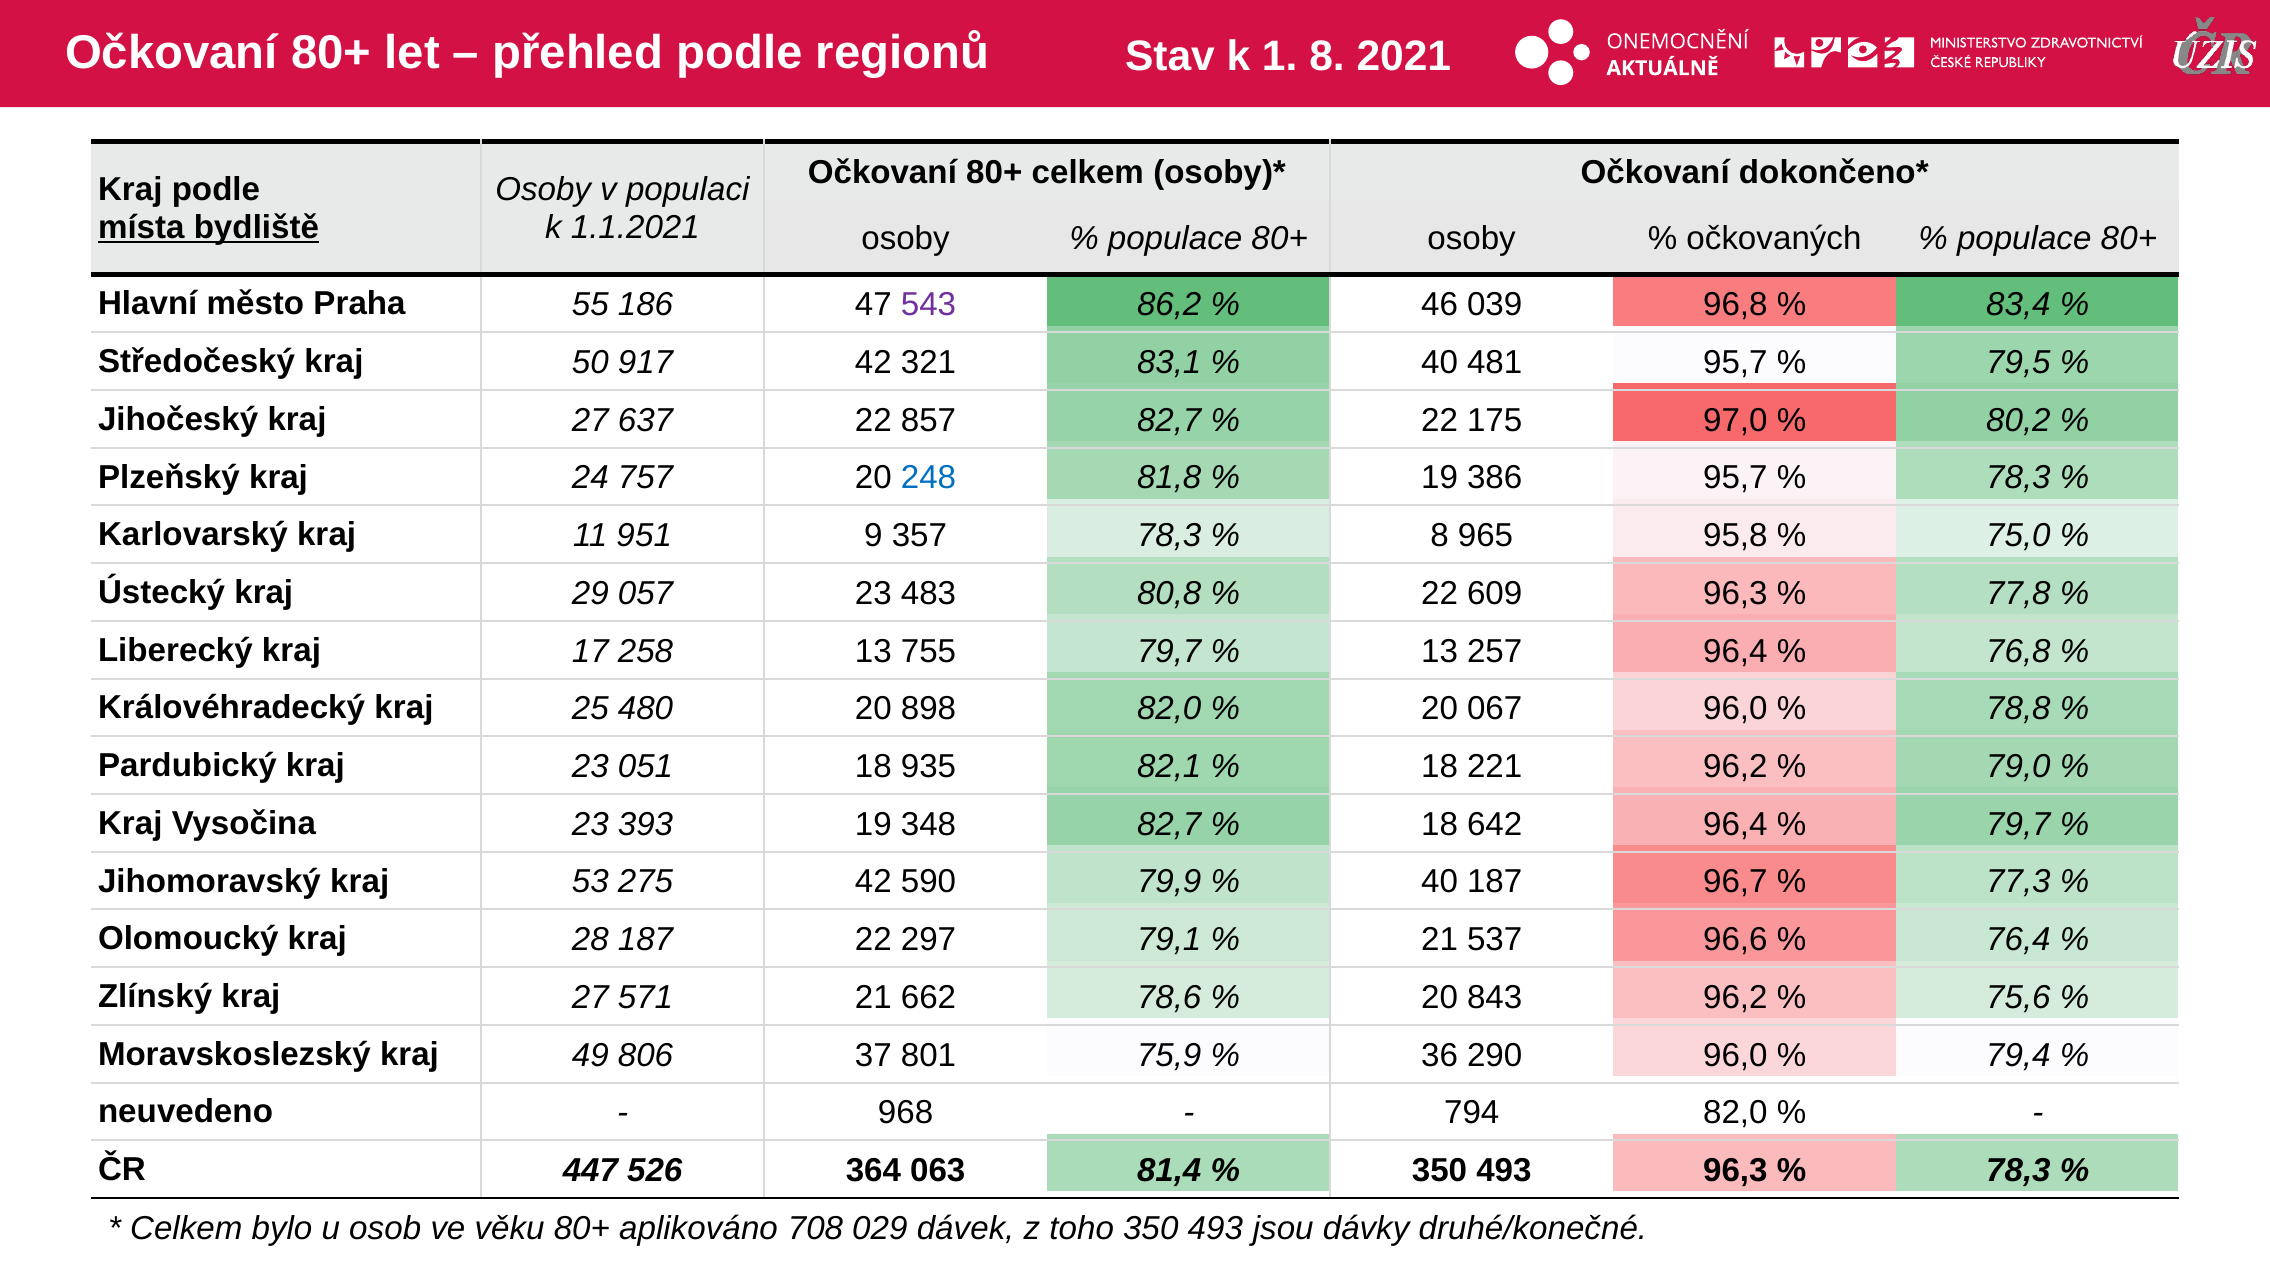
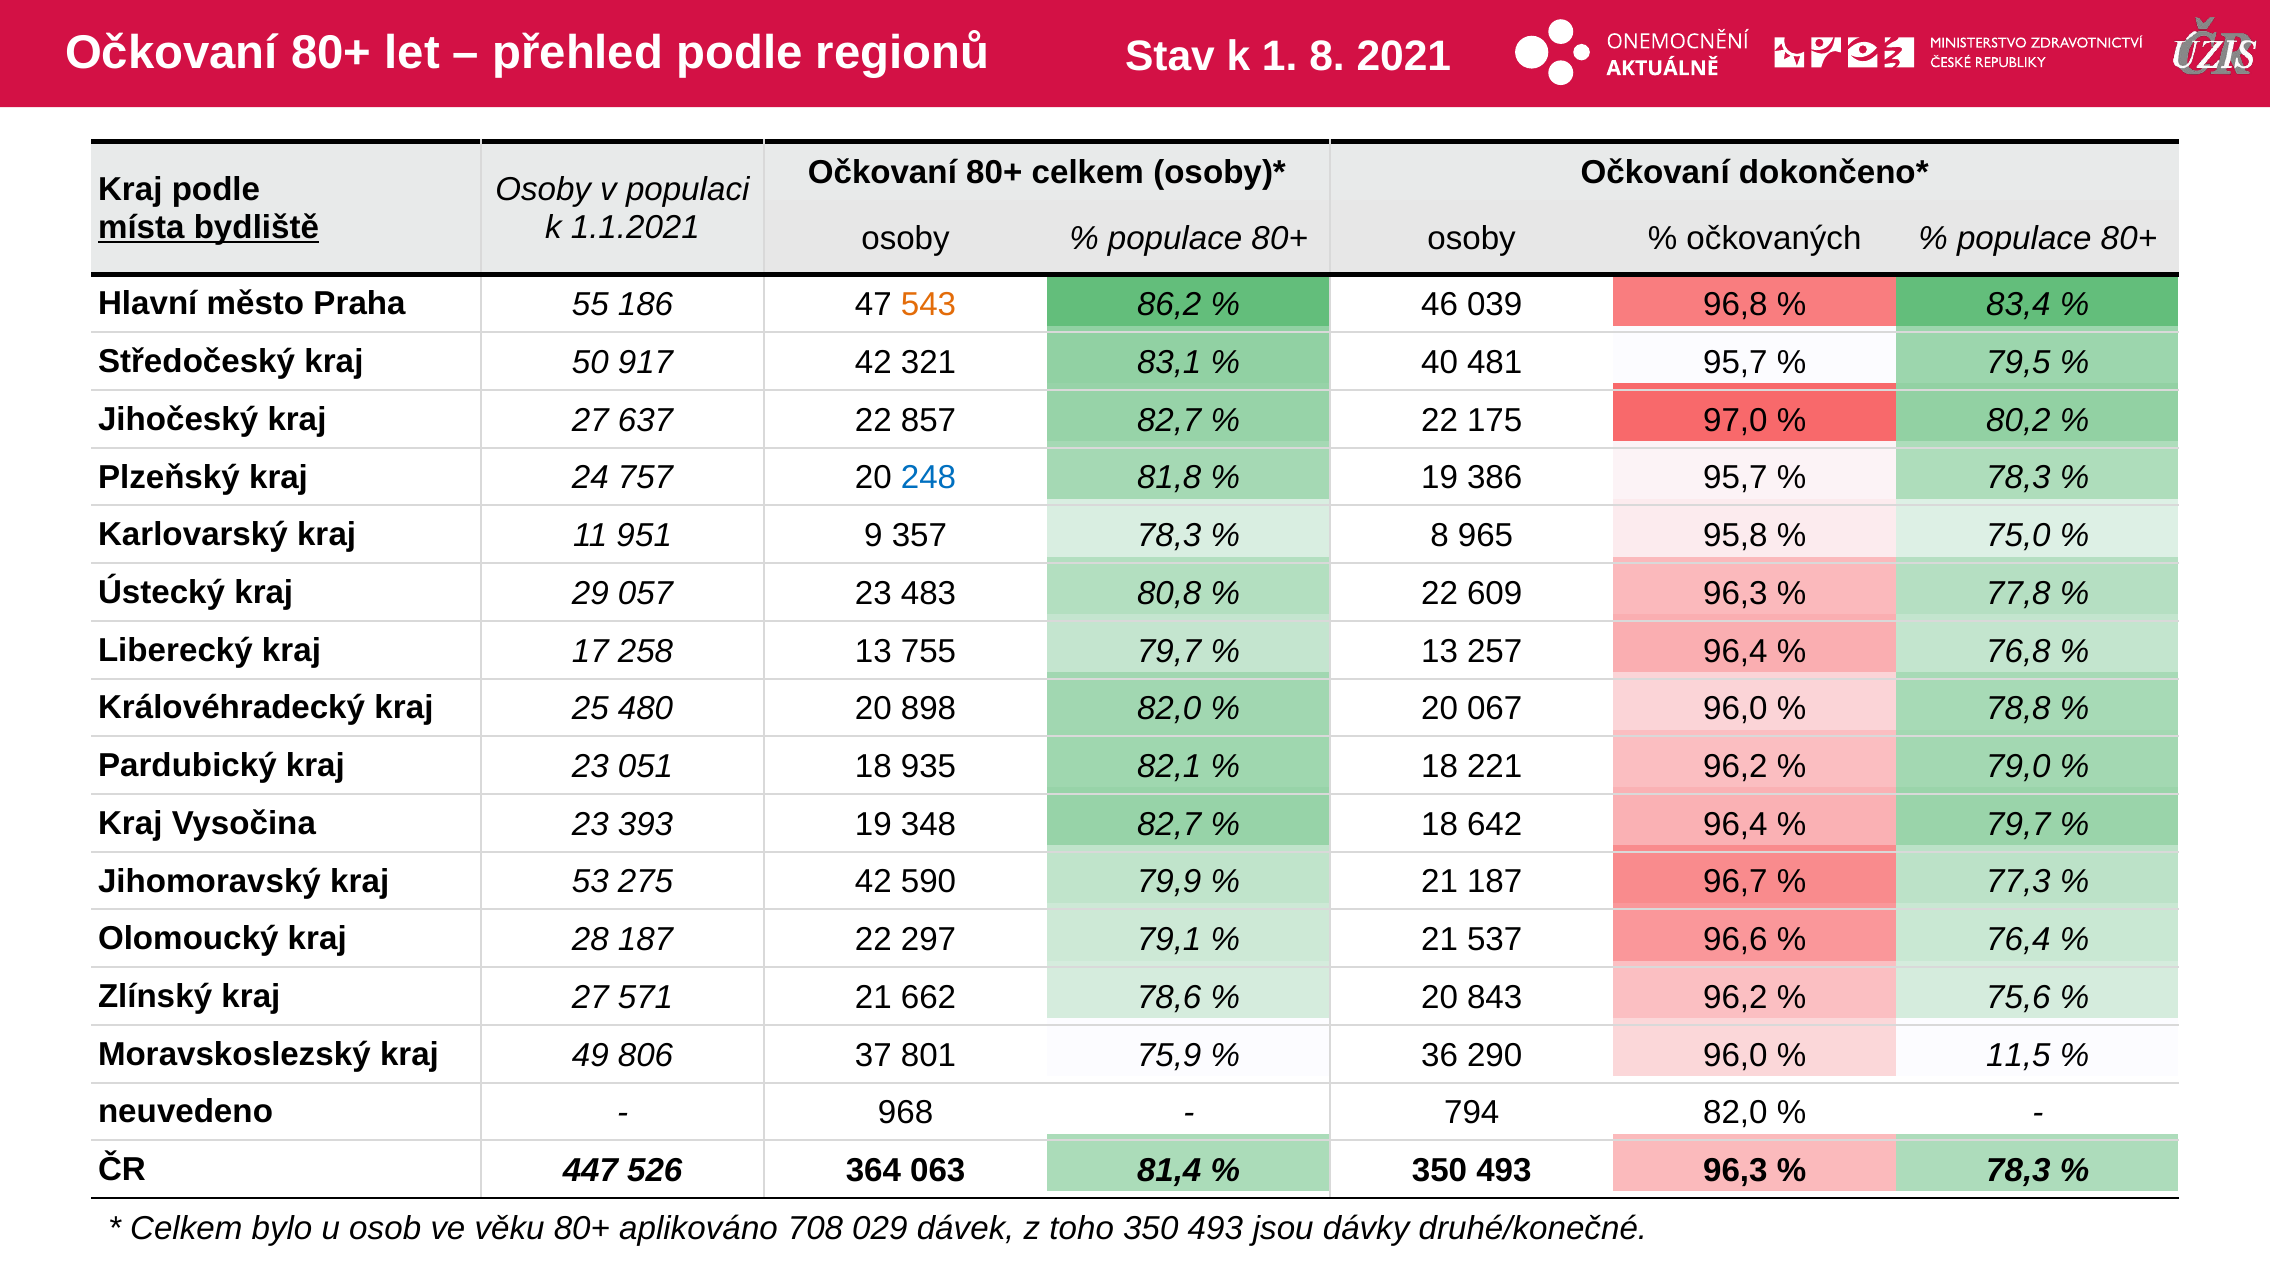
543 colour: purple -> orange (929, 305)
40: 40 -> 21 (1440, 882)
79,4: 79,4 -> 11,5 (2018, 1055)
